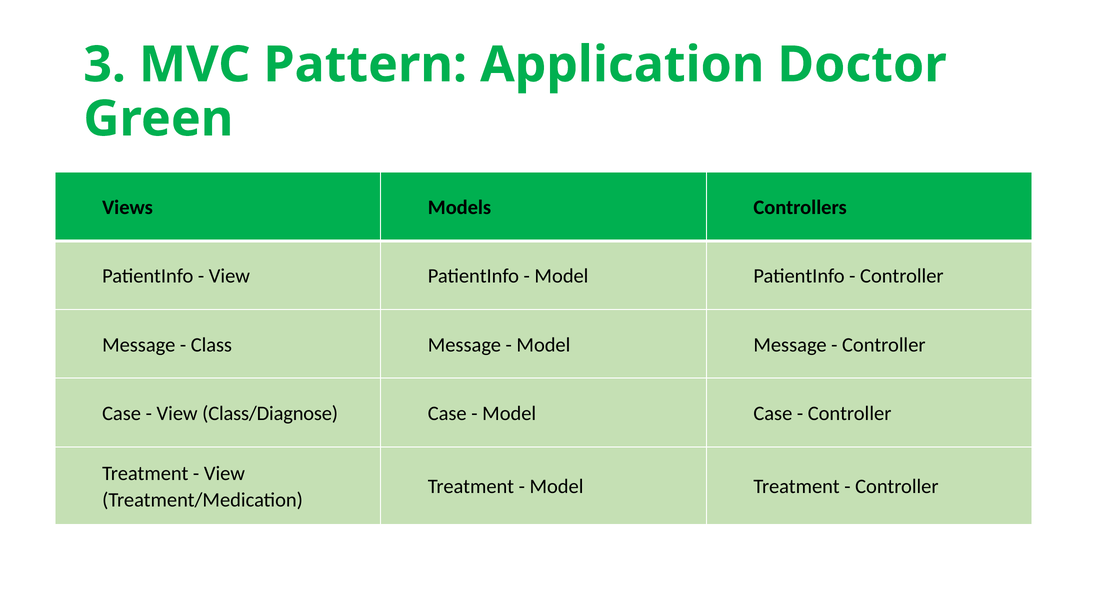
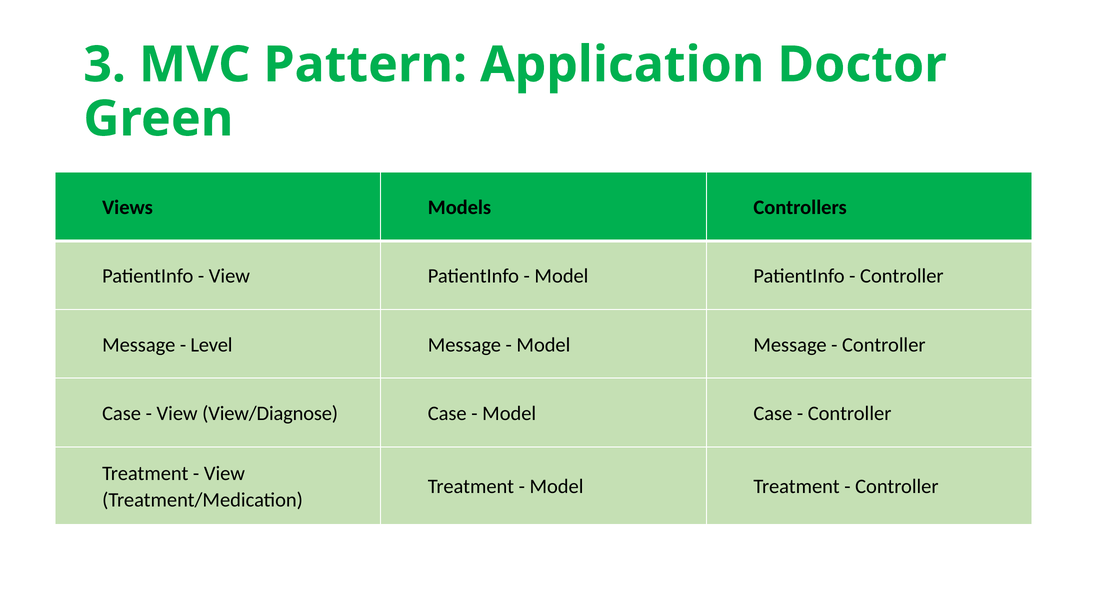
Class: Class -> Level (211, 345)
Class/Diagnose: Class/Diagnose -> View/Diagnose (270, 414)
